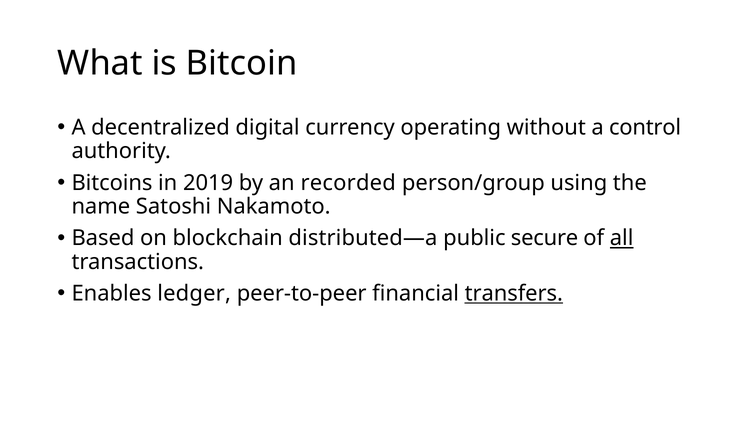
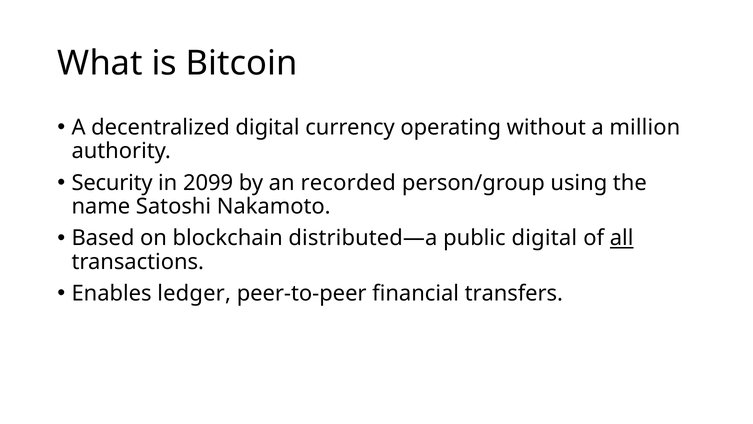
control: control -> million (645, 127)
Bitcoins: Bitcoins -> Security (112, 183)
2019: 2019 -> 2099 (208, 183)
public secure: secure -> digital (544, 238)
transfers underline: present -> none (514, 293)
